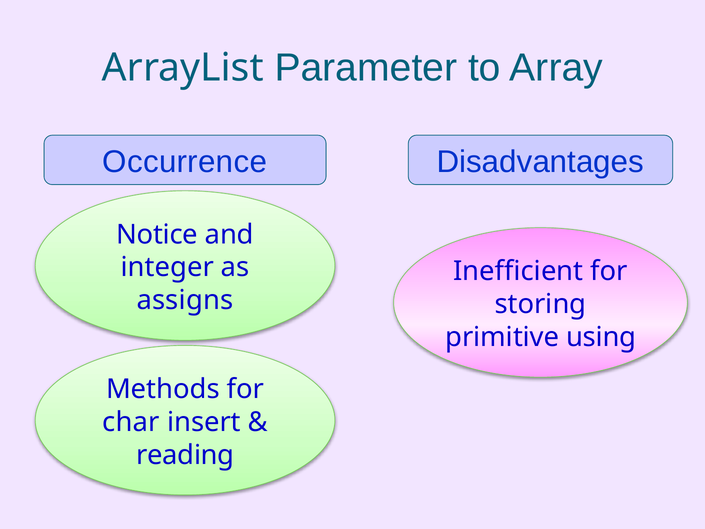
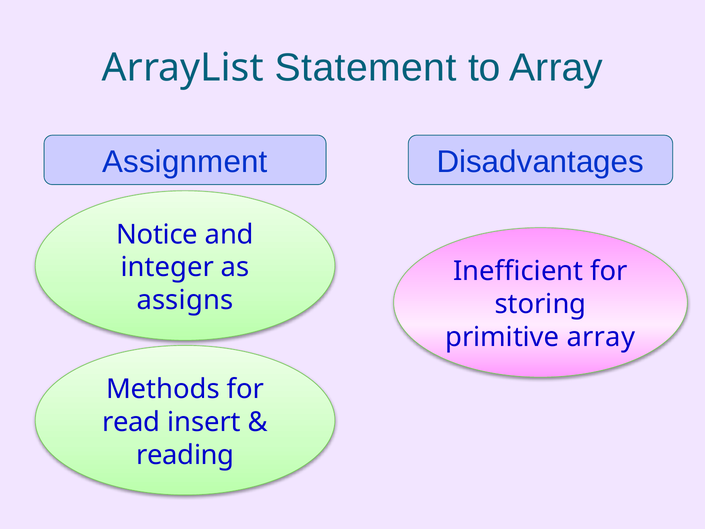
Parameter: Parameter -> Statement (366, 68)
Occurrence: Occurrence -> Assignment (185, 162)
primitive using: using -> array (601, 337)
char: char -> read (131, 422)
